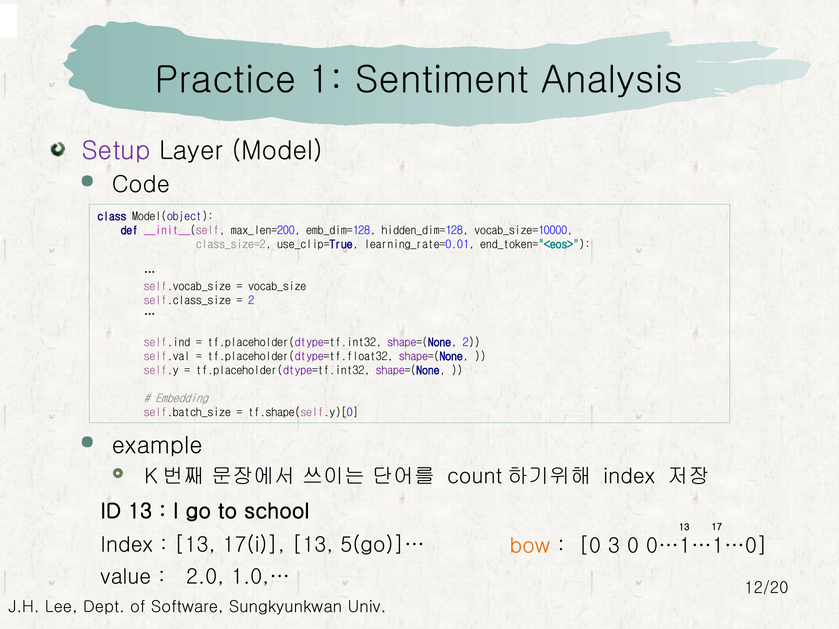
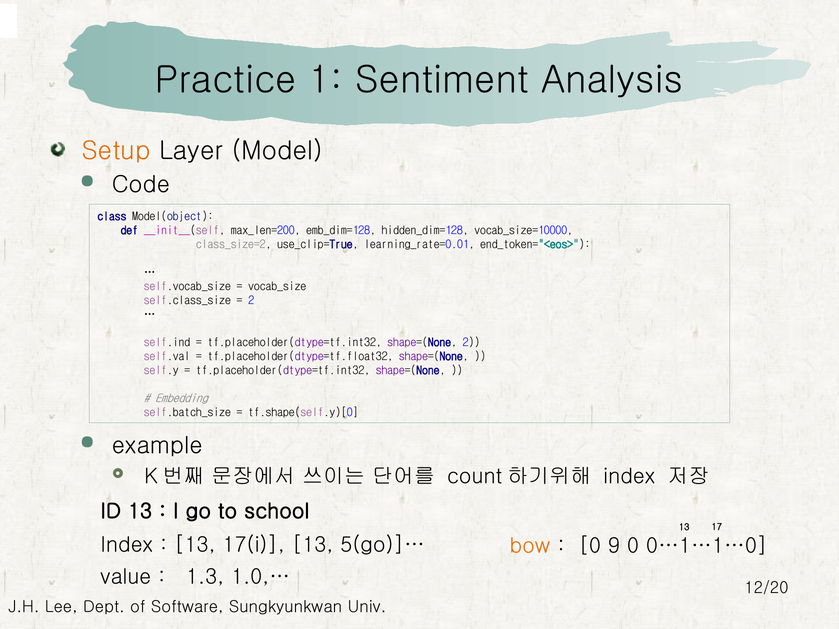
Setup colour: purple -> orange (116, 151)
3: 3 -> 9 (614, 546)
2.0: 2.0 -> 1.3 (205, 577)
